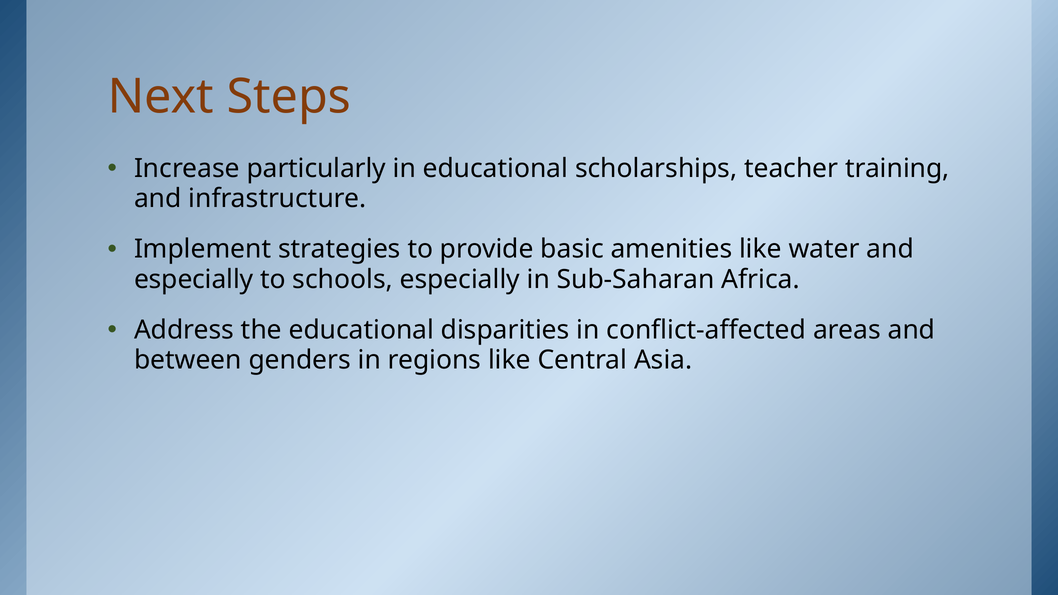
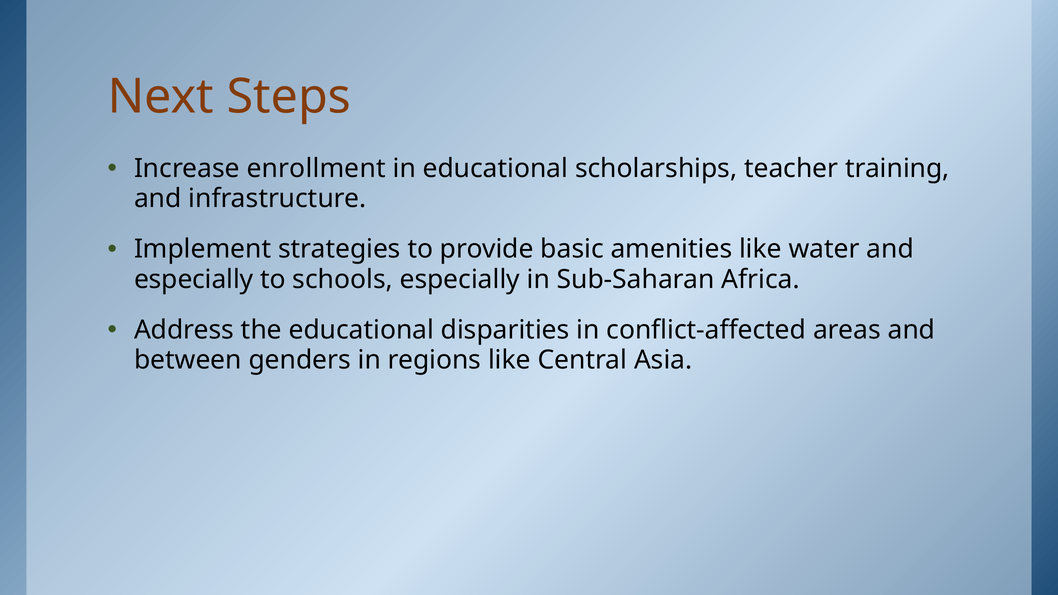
particularly: particularly -> enrollment (316, 168)
